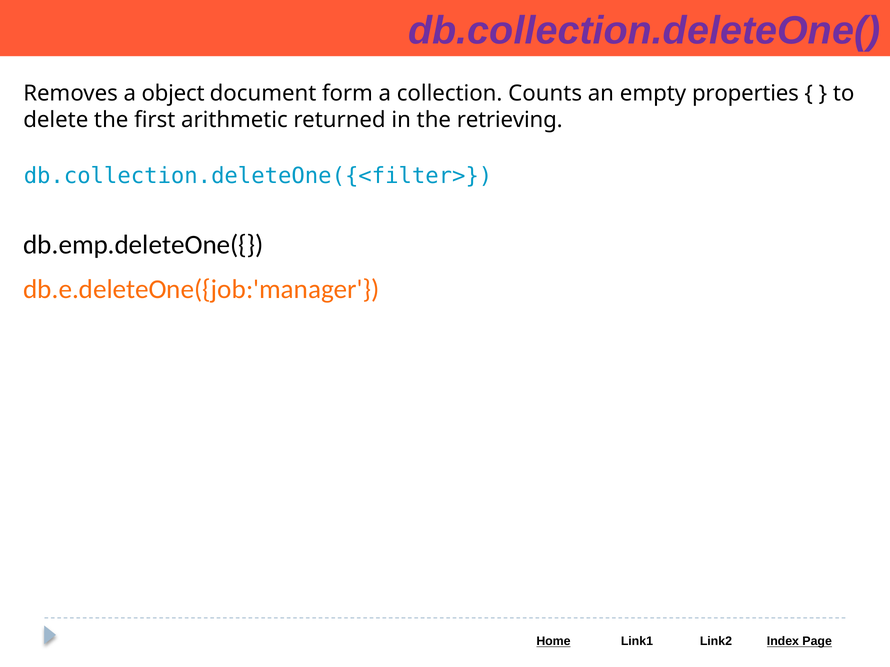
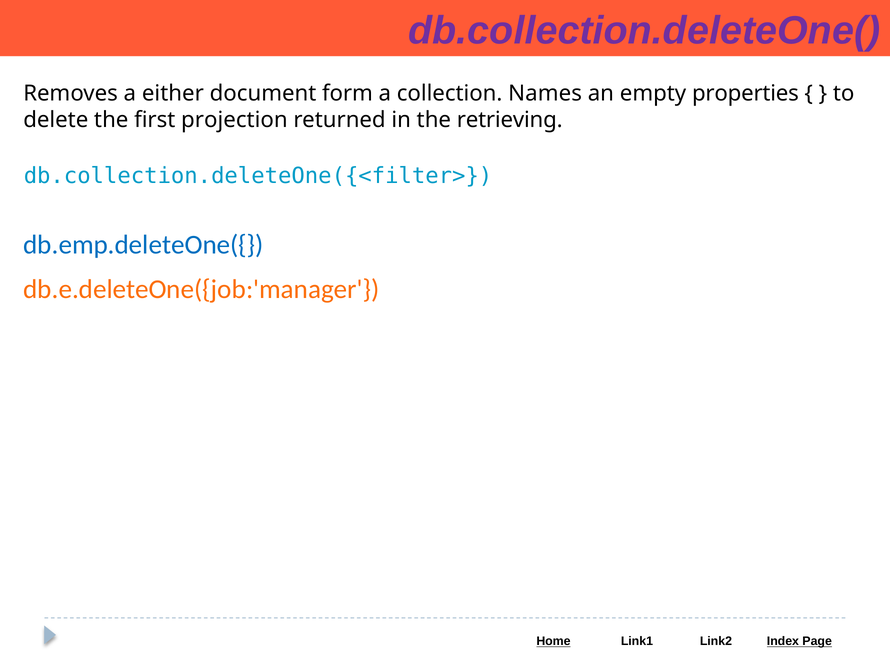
object: object -> either (173, 93)
Counts: Counts -> Names (545, 93)
arithmetic: arithmetic -> projection (234, 120)
db.emp.deleteOne({ colour: black -> blue (143, 245)
